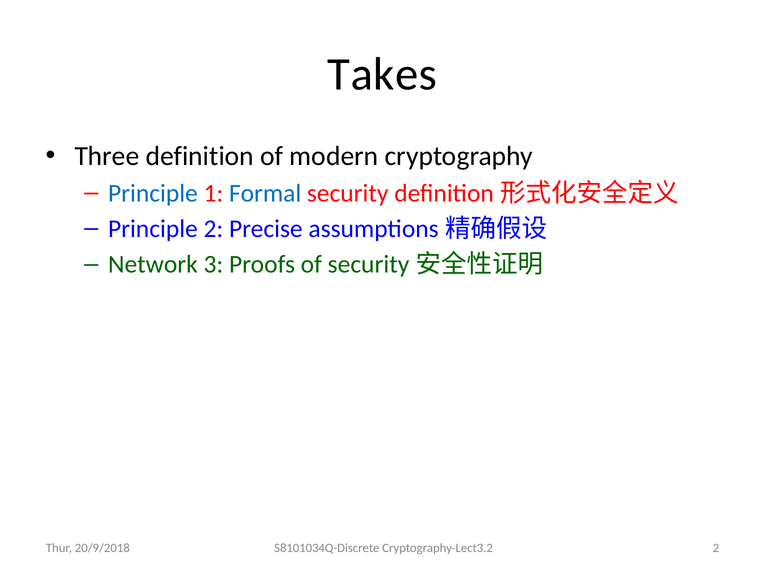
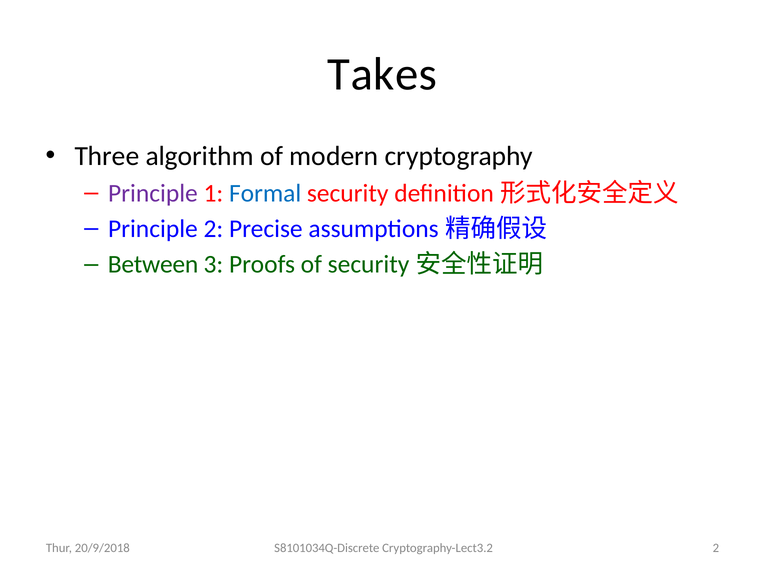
Three definition: definition -> algorithm (200, 156)
Principle colour: blue -> purple (153, 193)
Network: Network -> Between (153, 264)
